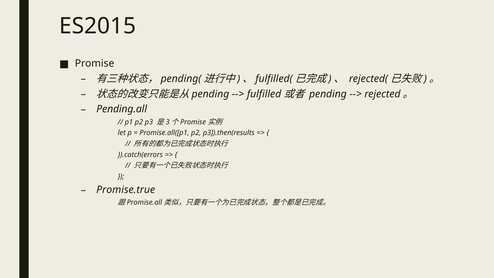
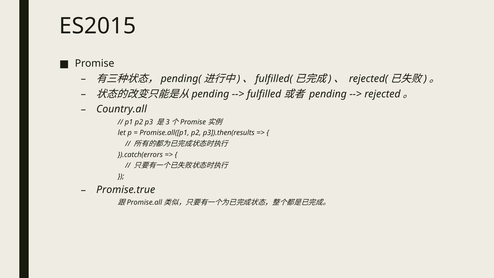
Pending.all: Pending.all -> Country.all (122, 109)
